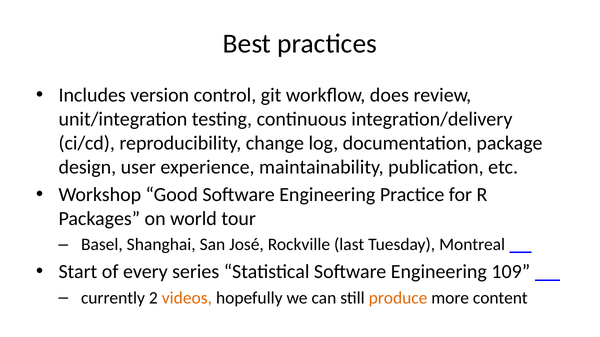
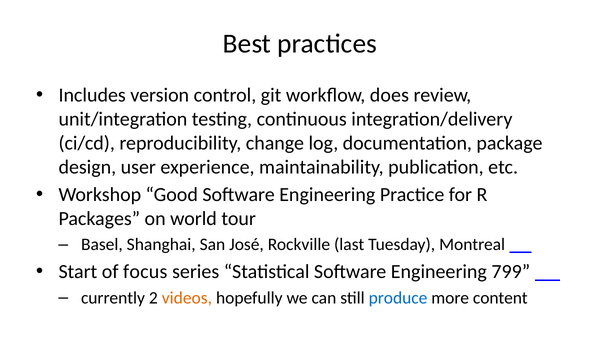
every: every -> focus (145, 272)
109: 109 -> 799 (511, 272)
produce colour: orange -> blue (398, 298)
